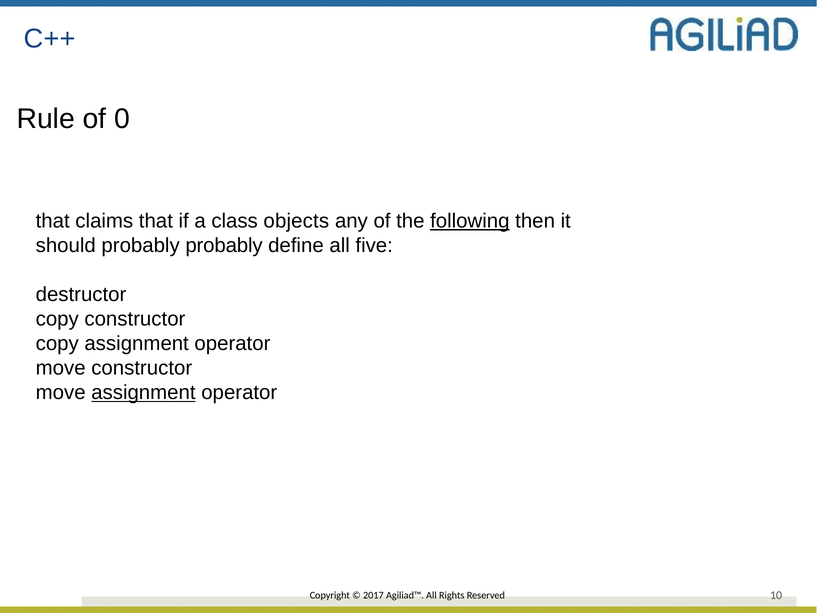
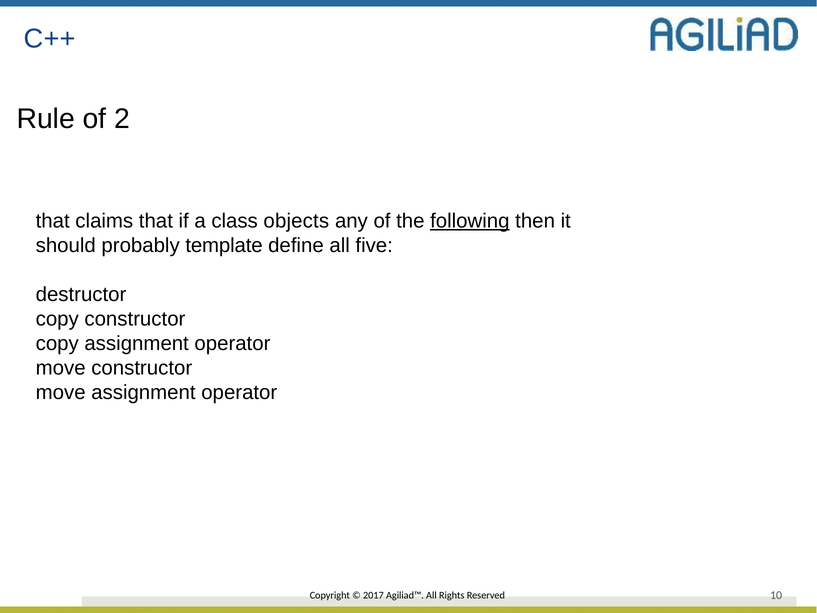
0: 0 -> 2 (122, 119)
probably probably: probably -> template (224, 245)
assignment underline: present -> none (143, 392)
